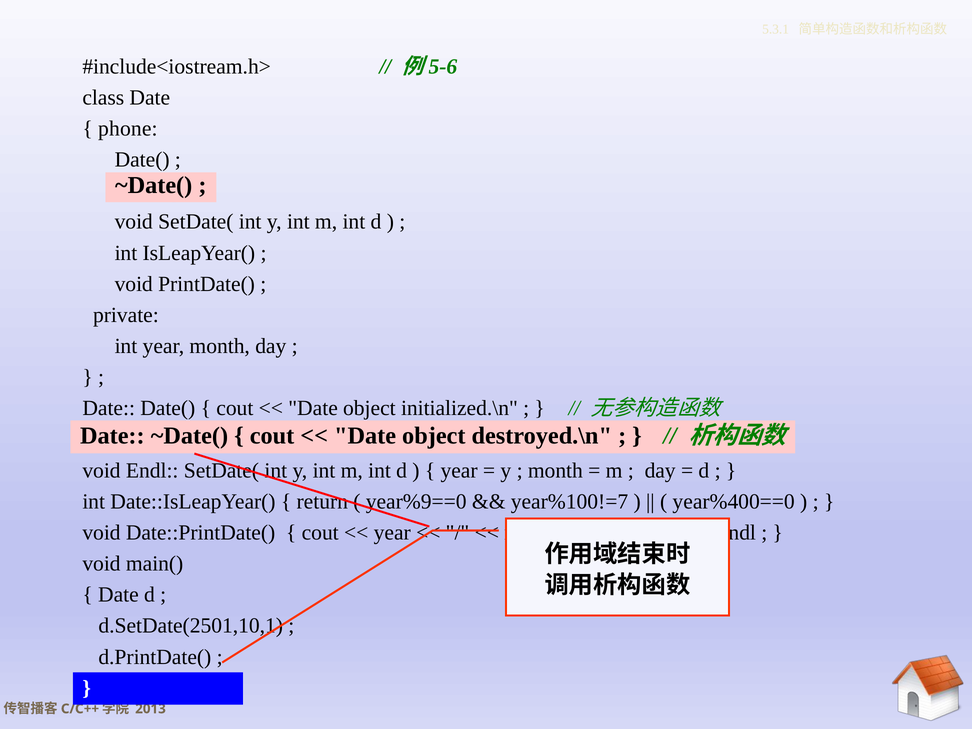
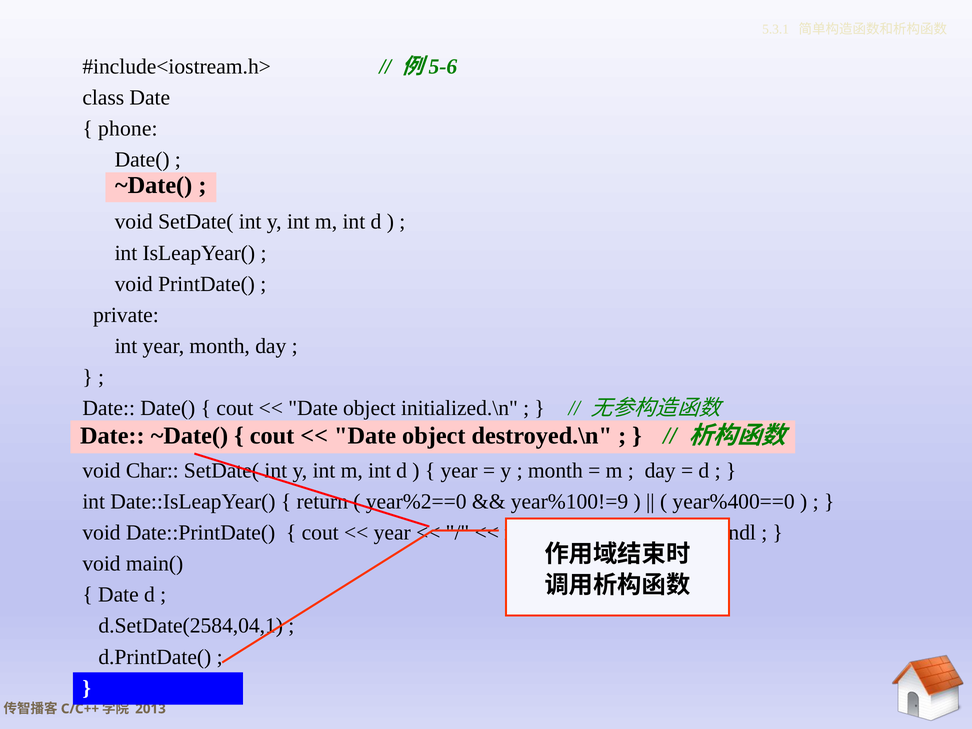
void Endl: Endl -> Char (152, 470)
year%9==0: year%9==0 -> year%2==0 (416, 502)
year%100!=7: year%100!=7 -> year%100!=9 (569, 502)
d.SetDate(2501,10,1: d.SetDate(2501,10,1 -> d.SetDate(2584,04,1 (191, 626)
